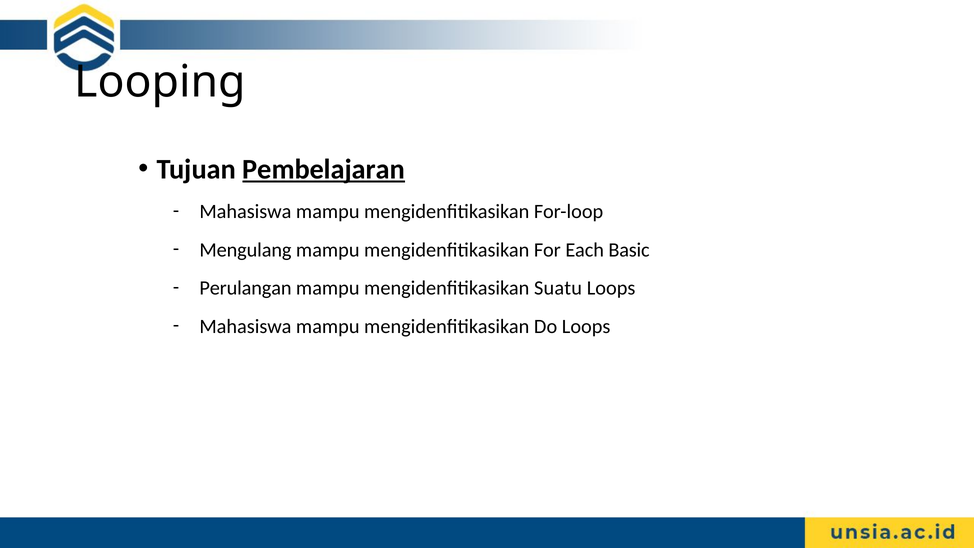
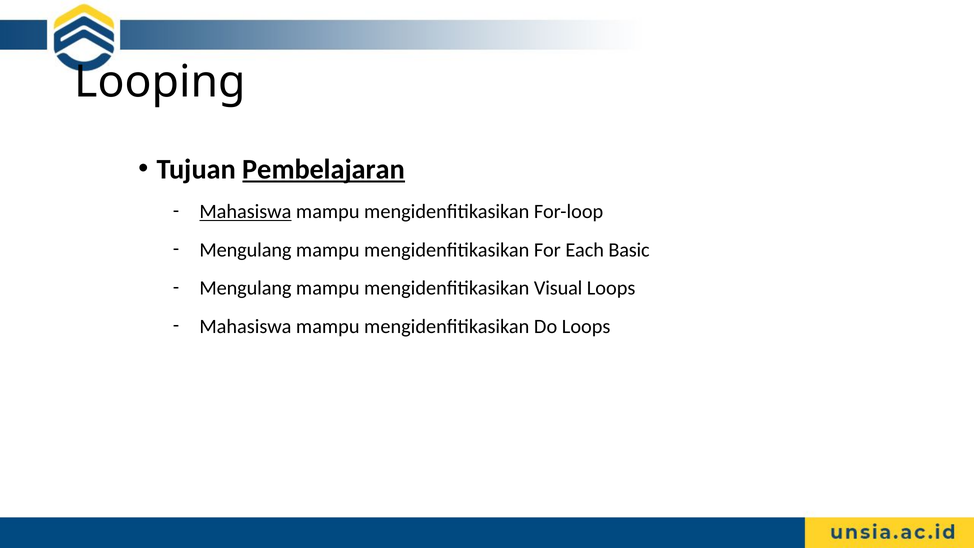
Mahasiswa underline: none -> present (245, 212)
Perulangan: Perulangan -> Mengulang (245, 288)
Suatu: Suatu -> Visual (558, 288)
